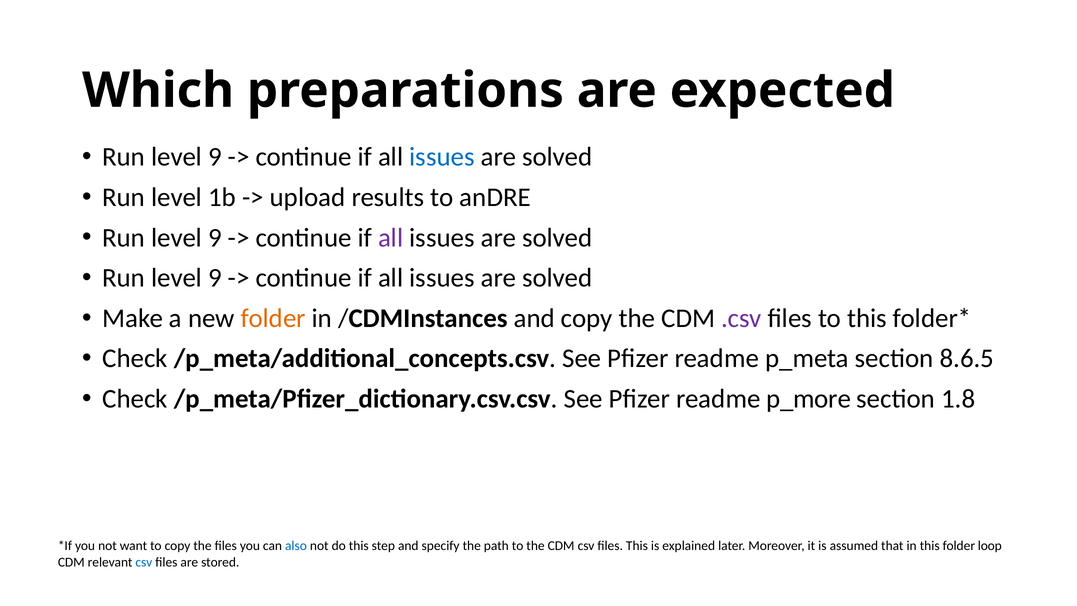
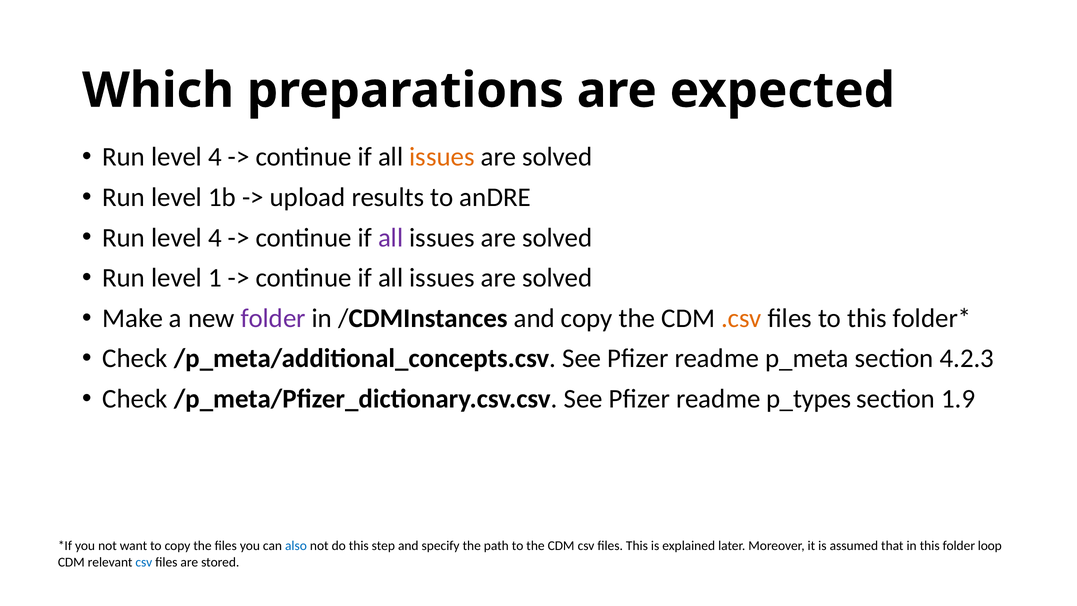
9: 9 -> 4 (215, 157)
issues colour: blue -> orange (442, 157)
9: 9 -> 4 (215, 238)
9: 9 -> 1 (215, 278)
folder colour: orange -> purple (273, 318)
.csv colour: purple -> orange (741, 318)
8.6.5: 8.6.5 -> 4.2.3 (967, 358)
p_more: p_more -> p_types (809, 399)
1.8: 1.8 -> 1.9 (958, 399)
